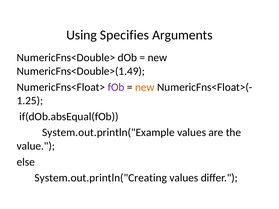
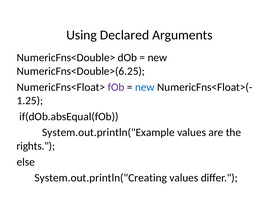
Specifies: Specifies -> Declared (125, 35)
NumericFns<Double>(1.49: NumericFns<Double>(1.49 -> NumericFns<Double>(6.25 (81, 71)
new colour: orange -> blue (145, 87)
value: value -> rights (36, 146)
